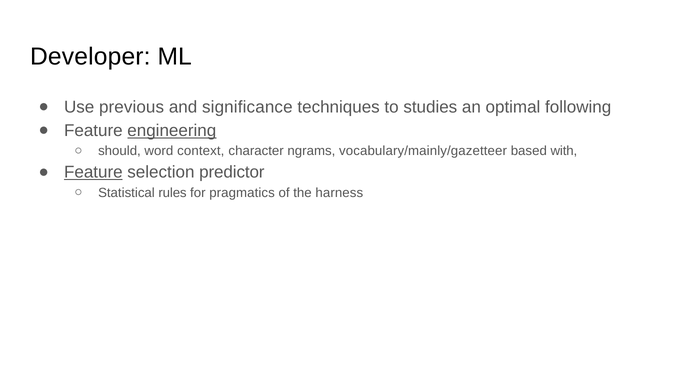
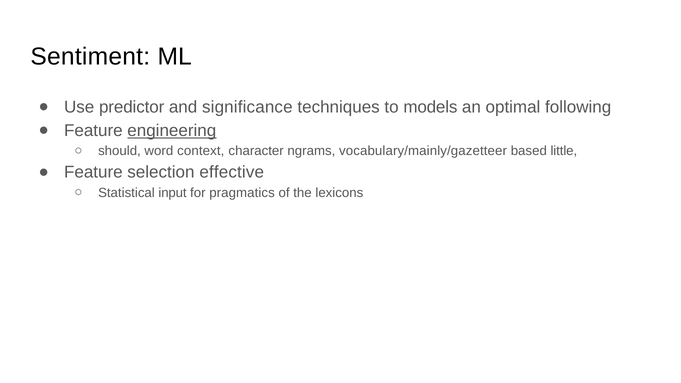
Developer: Developer -> Sentiment (90, 56)
previous: previous -> predictor (132, 107)
studies: studies -> models (430, 107)
with: with -> little (564, 151)
Feature underline: present -> none (93, 172)
predictor: predictor -> effective (232, 172)
rules: rules -> input (173, 193)
harness: harness -> lexicons (339, 193)
